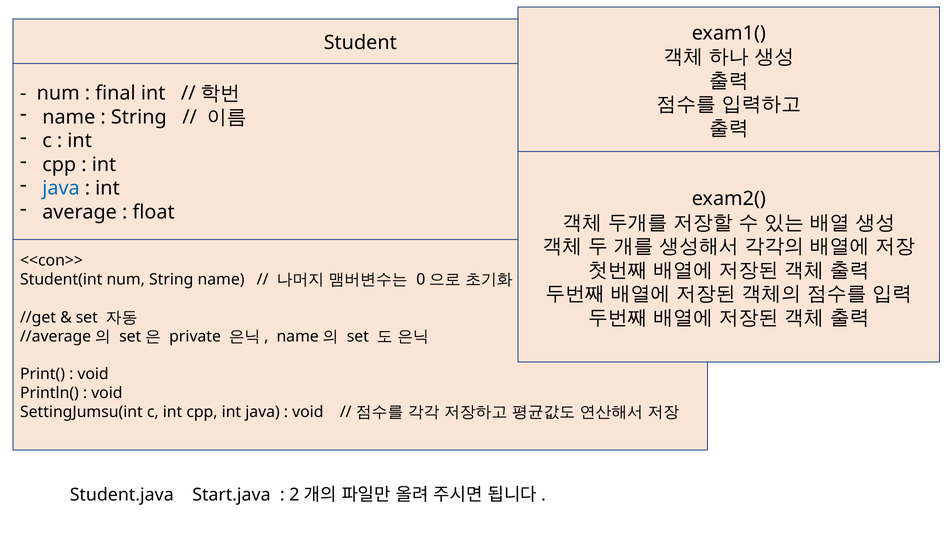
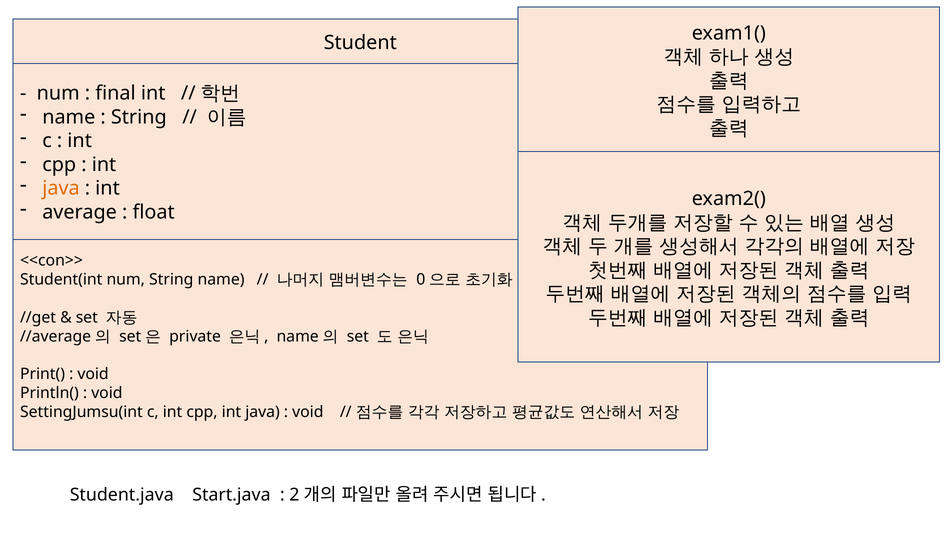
java colour: blue -> orange (61, 189)
